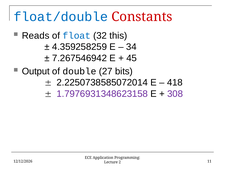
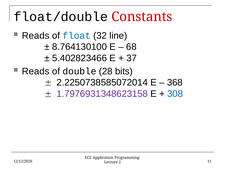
float/double colour: blue -> black (61, 17)
this: this -> line (118, 36)
4.359258259: 4.359258259 -> 8.764130100 (80, 47)
34: 34 -> 68 (131, 47)
7.267546942: 7.267546942 -> 5.402823466 (80, 58)
45: 45 -> 37 (132, 58)
Output: Output -> Reads (36, 71)
27: 27 -> 28 (106, 71)
418: 418 -> 368 (175, 82)
308 colour: purple -> blue (175, 94)
